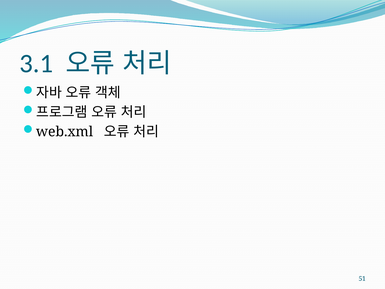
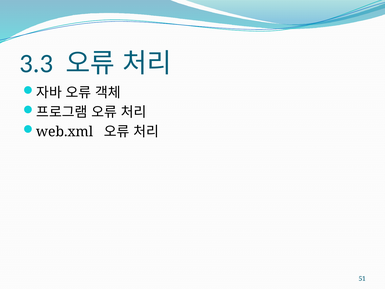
3.1: 3.1 -> 3.3 (36, 64)
